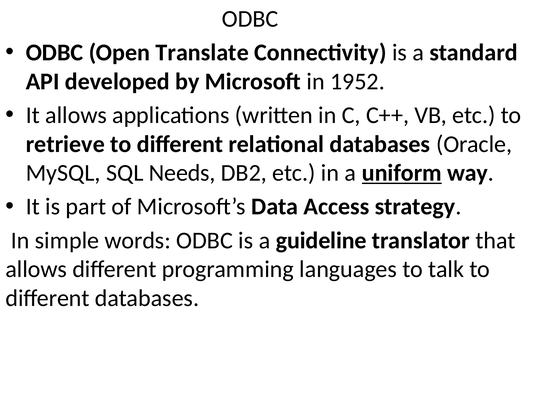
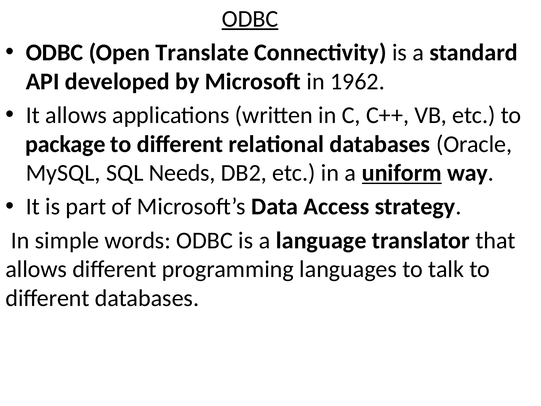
ODBC underline: none -> present (250, 19)
1952: 1952 -> 1962 (358, 81)
retrieve: retrieve -> package (65, 144)
guideline: guideline -> language (321, 240)
